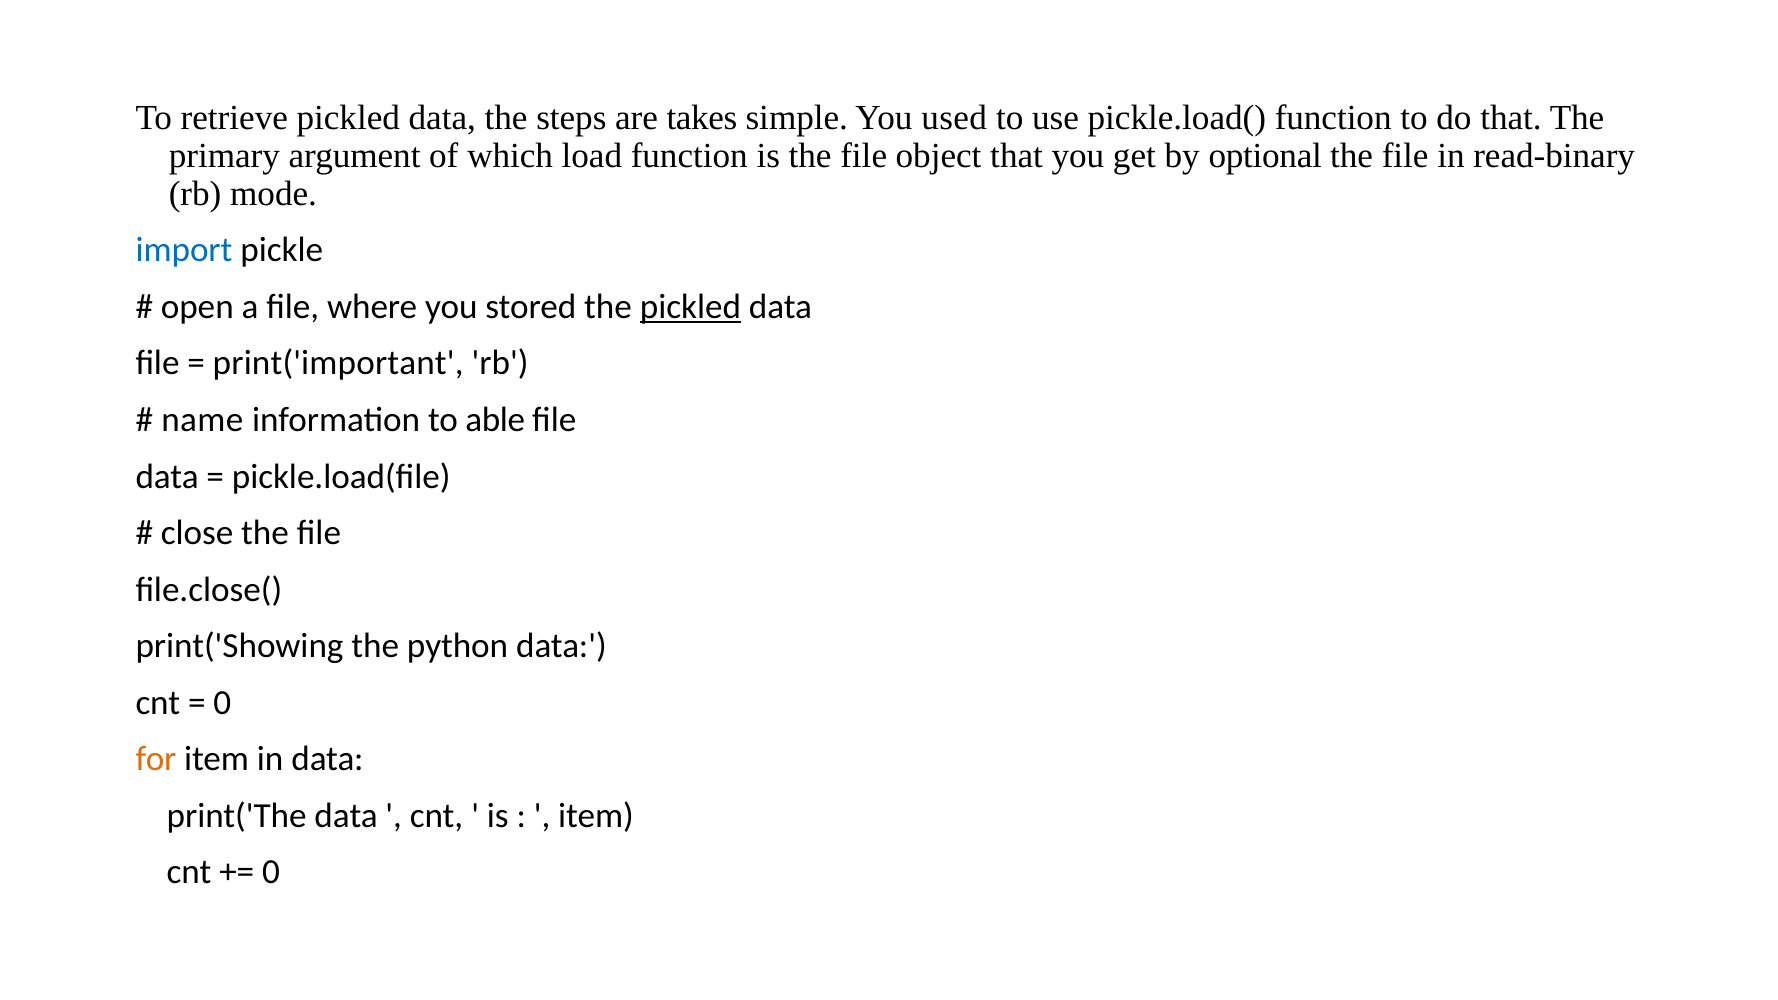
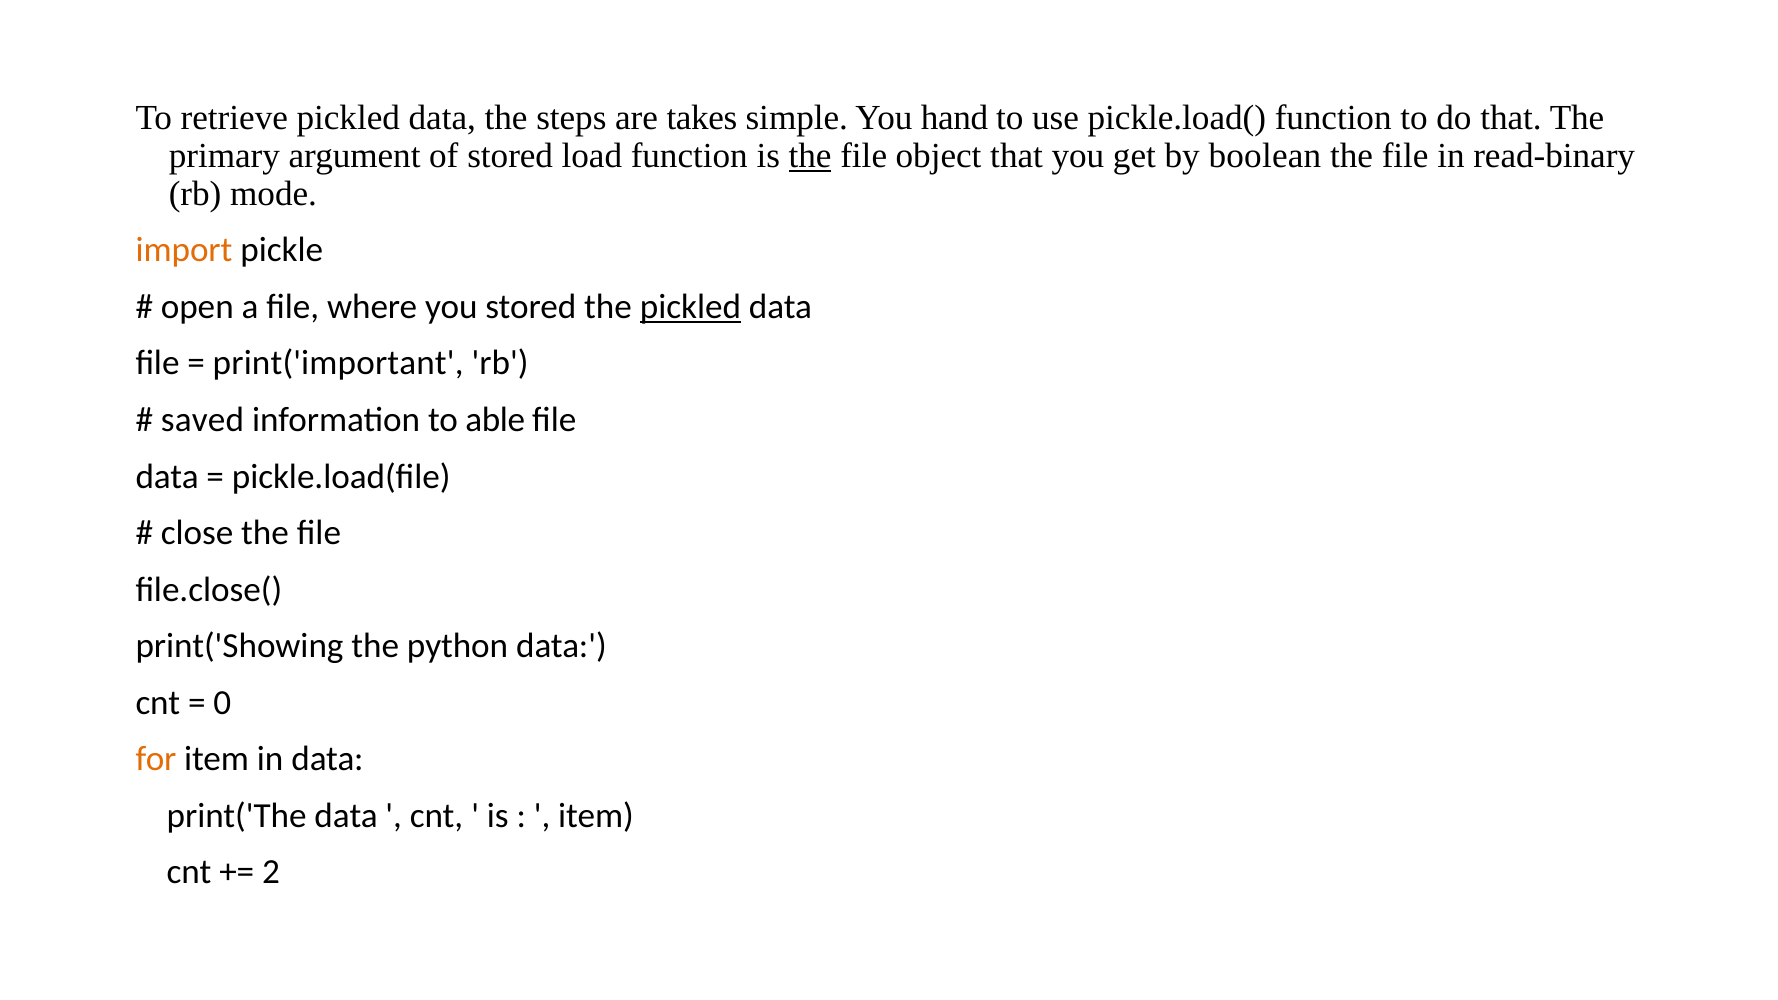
used: used -> hand (954, 118)
of which: which -> stored (510, 156)
the underline: none -> present (810, 156)
optional: optional -> boolean (1265, 156)
import colour: blue -> orange (184, 250)
name: name -> saved (202, 420)
0: 0 -> 2 (271, 872)
